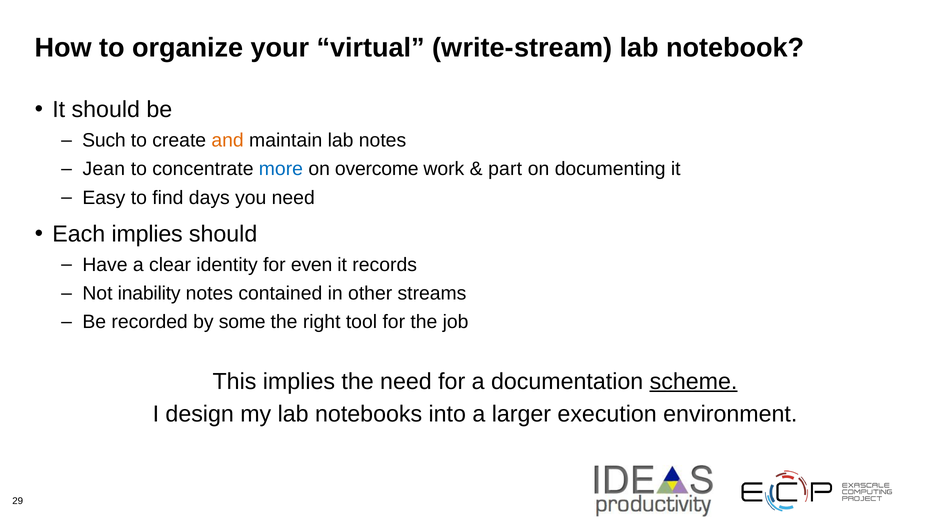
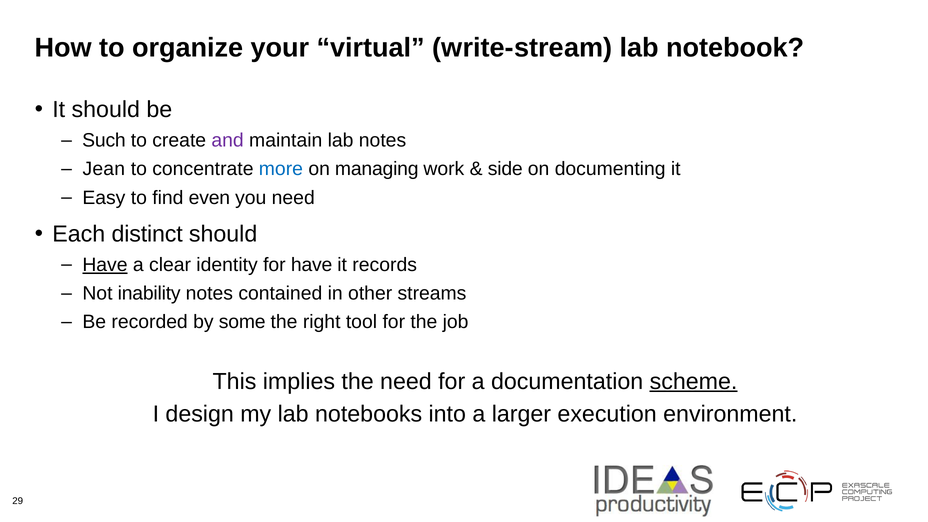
and colour: orange -> purple (228, 140)
overcome: overcome -> managing (377, 169)
part: part -> side (505, 169)
days: days -> even (209, 198)
Each implies: implies -> distinct (147, 234)
Have underline: none -> present (105, 265)
for even: even -> have (312, 265)
